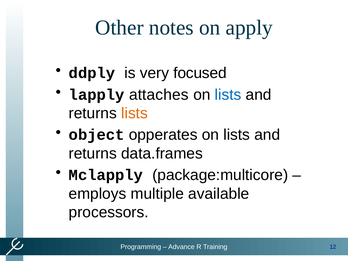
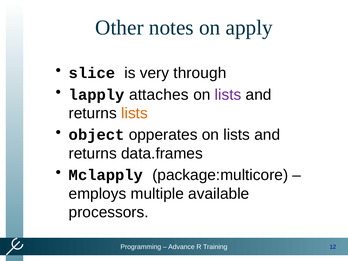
ddply: ddply -> slice (92, 73)
focused: focused -> through (200, 73)
lists colour: blue -> purple (228, 95)
